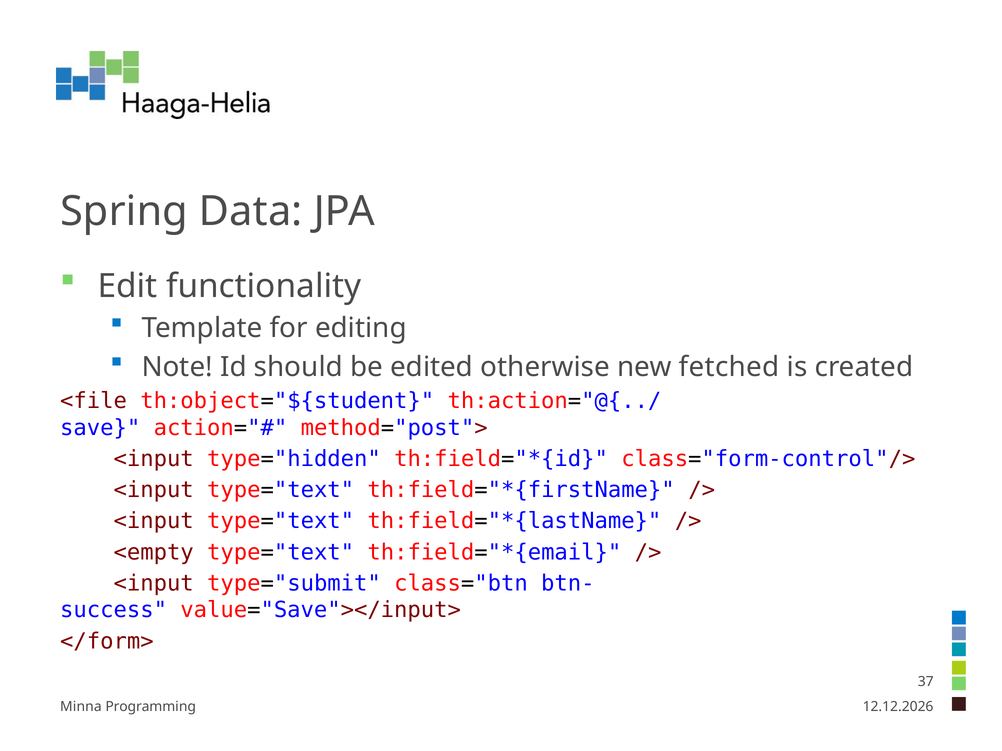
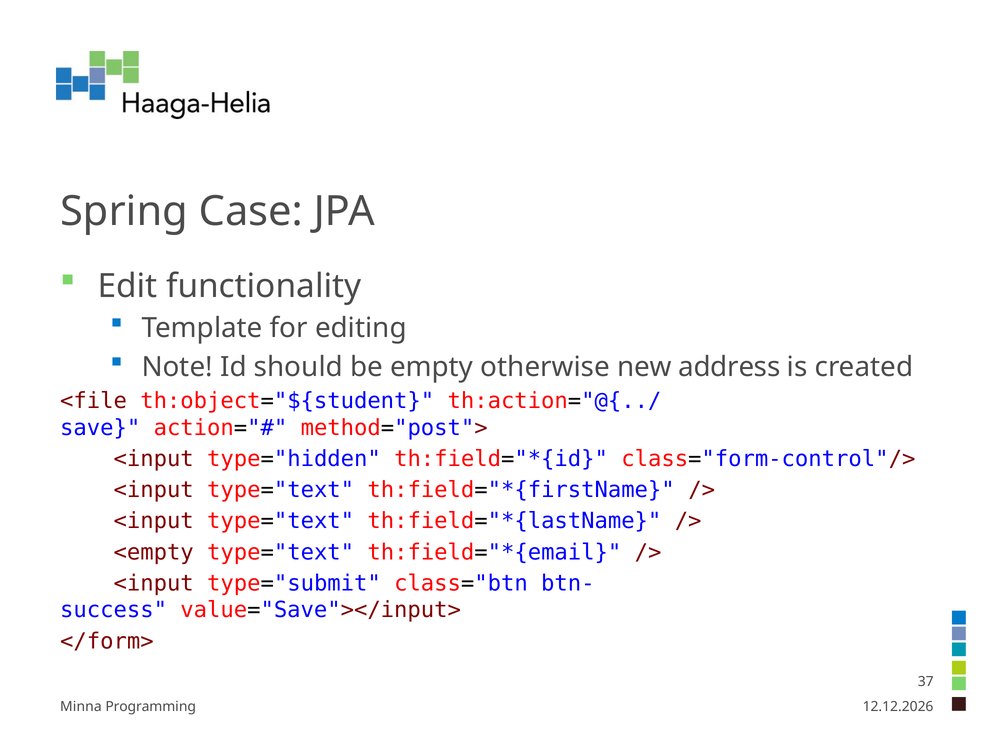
Data: Data -> Case (251, 212)
edited: edited -> empty (432, 367)
fetched: fetched -> address (729, 367)
